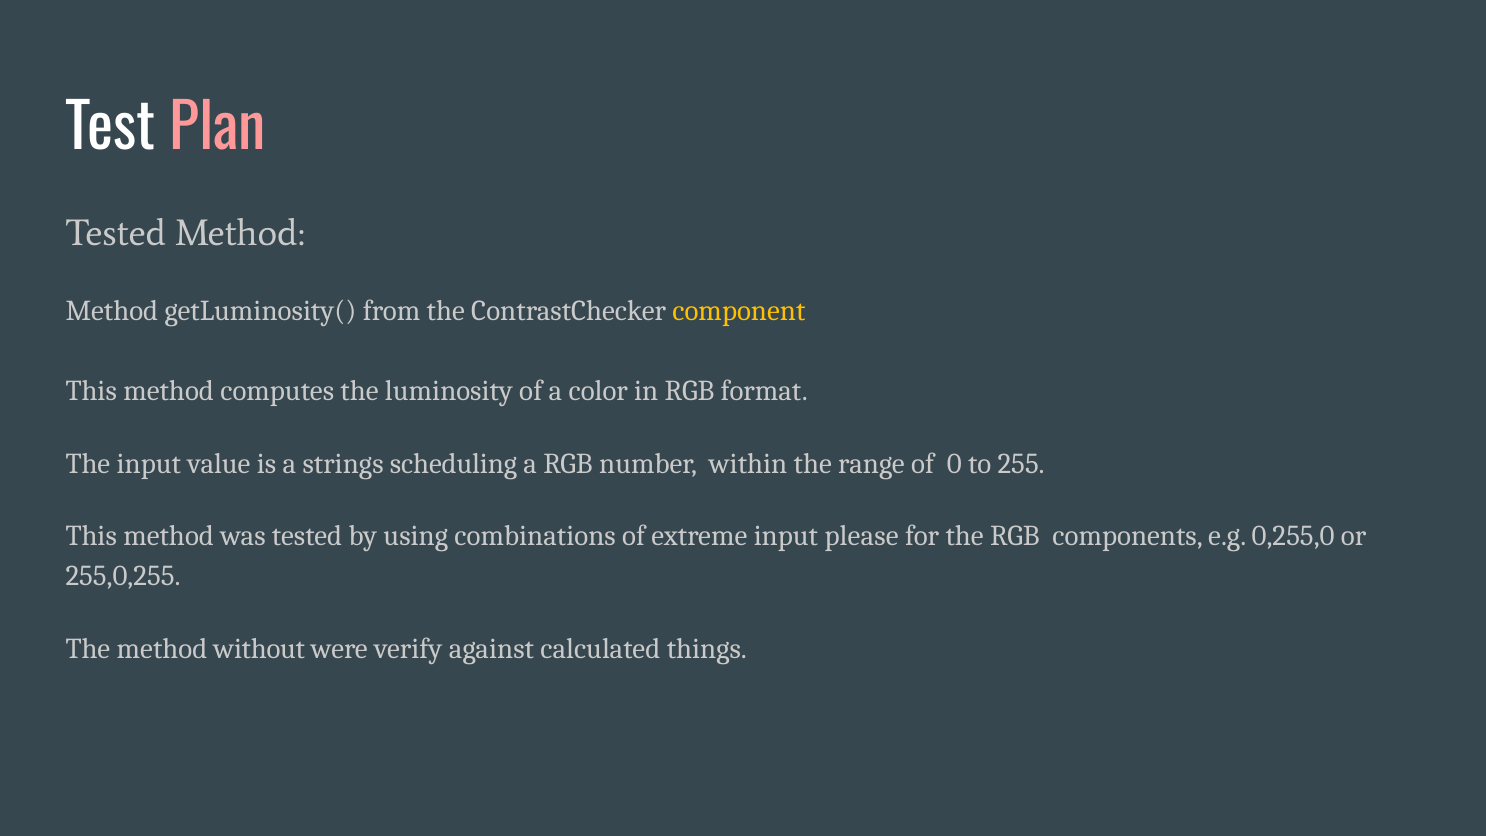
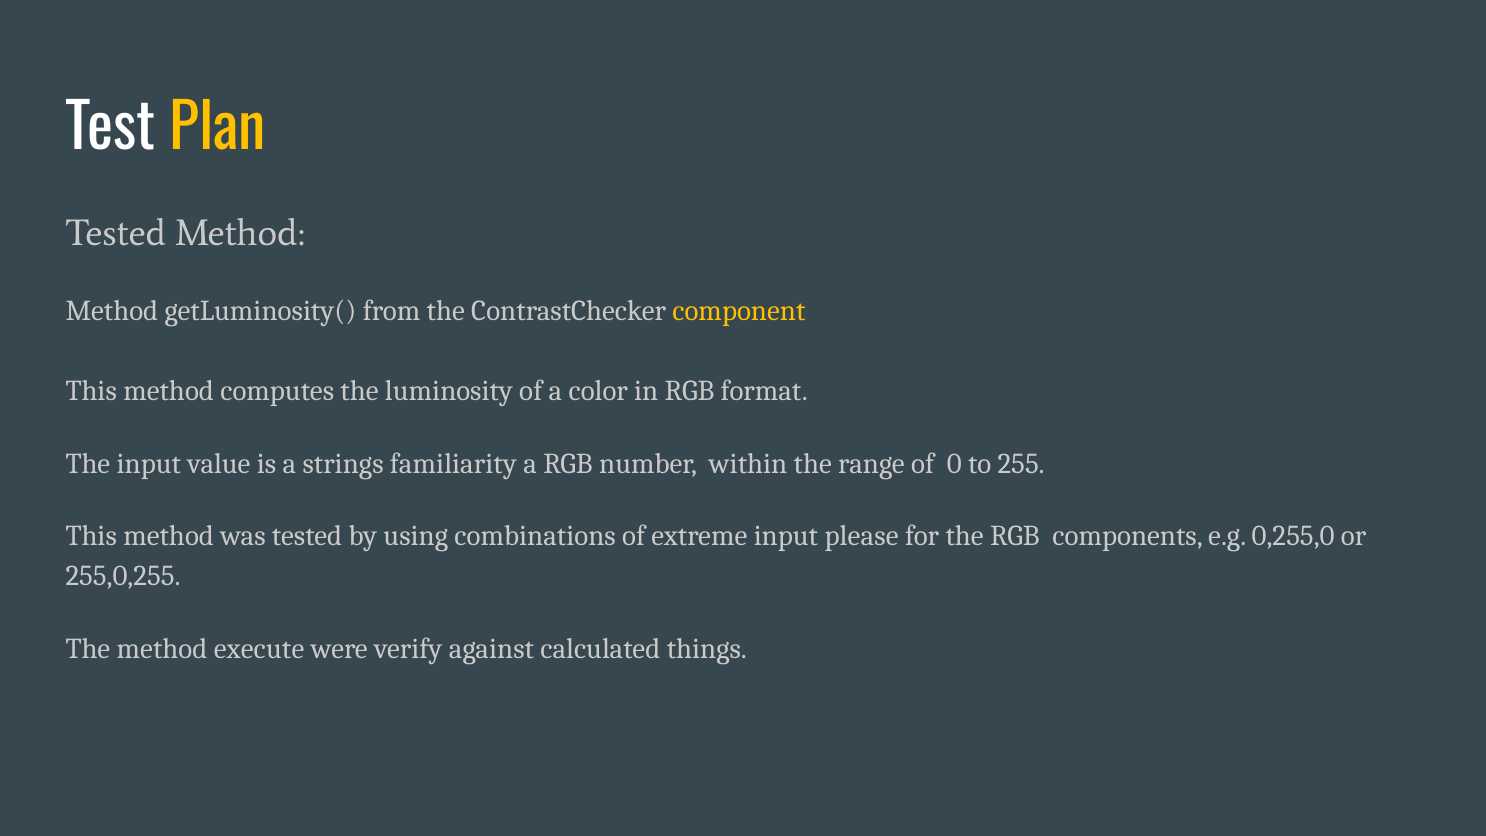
Plan colour: pink -> yellow (218, 129)
scheduling: scheduling -> familiarity (453, 463)
without: without -> execute (259, 649)
